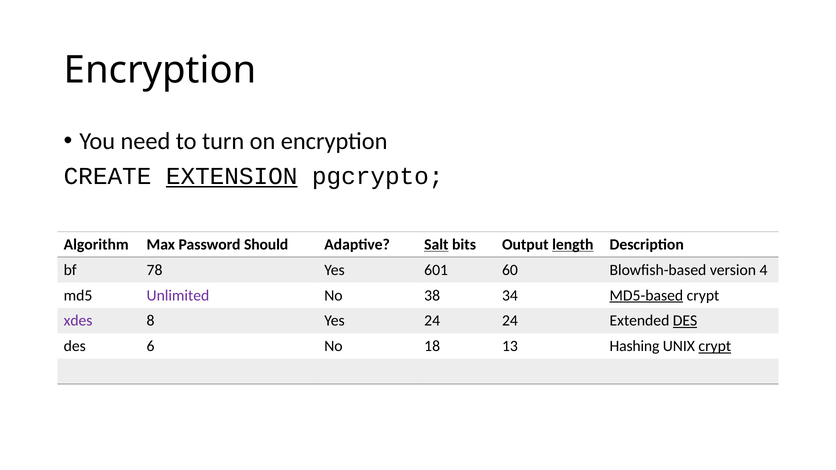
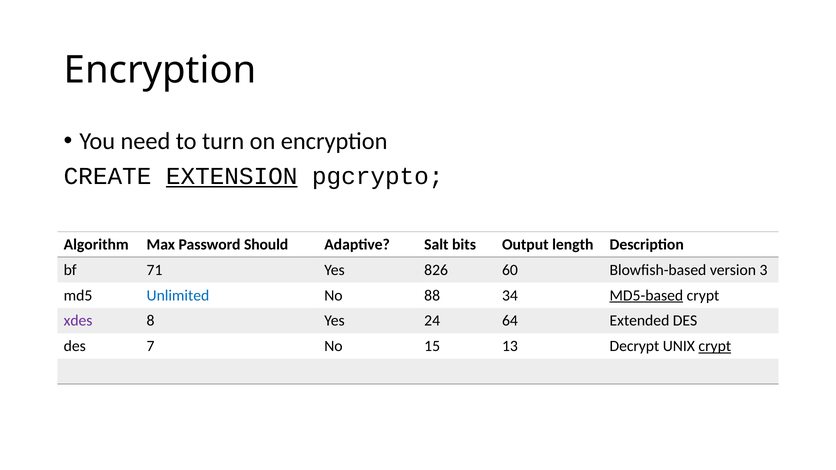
Salt underline: present -> none (436, 245)
length underline: present -> none (573, 245)
78: 78 -> 71 (155, 270)
601: 601 -> 826 (436, 270)
4: 4 -> 3 (764, 270)
Unlimited colour: purple -> blue (178, 296)
38: 38 -> 88 (432, 296)
24 24: 24 -> 64 (510, 321)
DES underline: present -> none (685, 321)
6: 6 -> 7 (151, 346)
18: 18 -> 15 (432, 346)
Hashing: Hashing -> Decrypt (634, 346)
